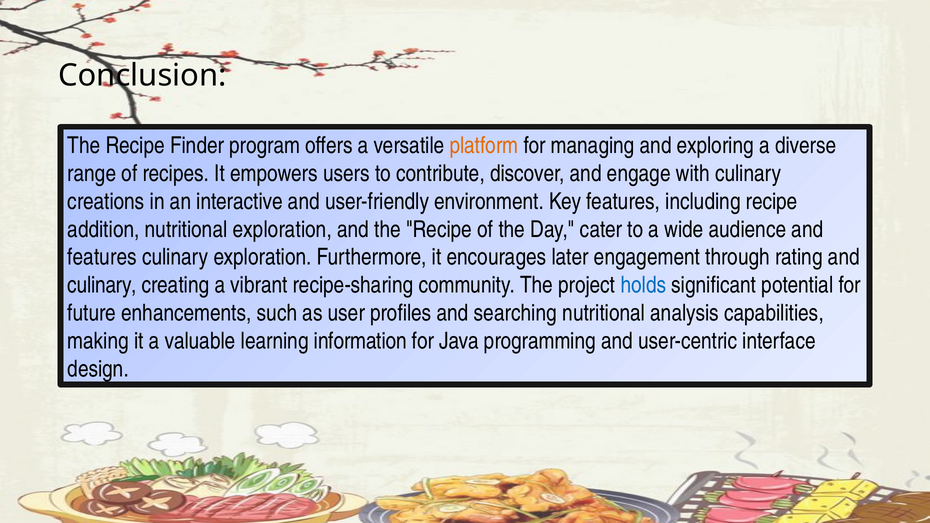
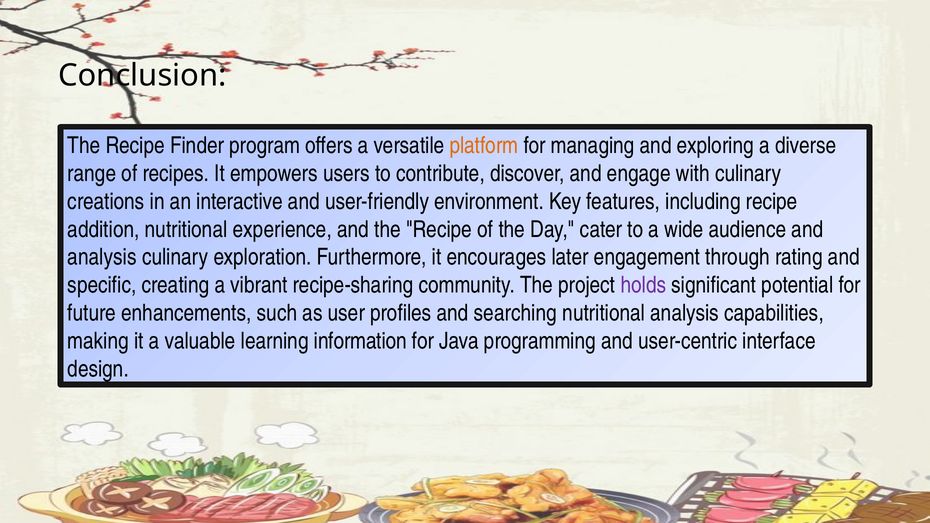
nutritional exploration: exploration -> experience (282, 229)
features: features -> analysis (102, 257)
culinary: culinary -> specific (102, 285)
holds colour: blue -> purple (643, 285)
